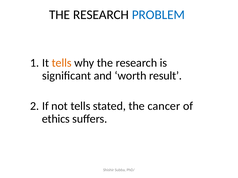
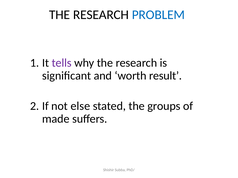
tells colour: orange -> purple (62, 63)
not tells: tells -> else (80, 106)
cancer: cancer -> groups (164, 106)
ethics: ethics -> made (56, 119)
